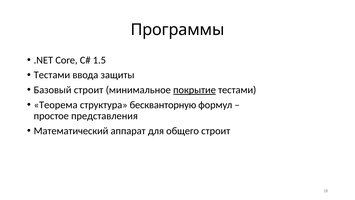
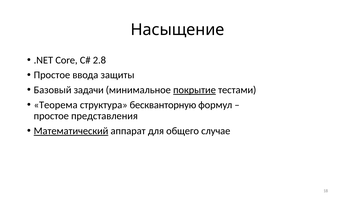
Программы: Программы -> Насыщение (177, 30)
1.5: 1.5 -> 2.8 (99, 60)
Тестами: Тестами -> Простое (52, 75)
Базовый строит: строит -> задачи (89, 90)
Математический underline: none -> present (71, 131)
общего строит: строит -> случае (216, 131)
